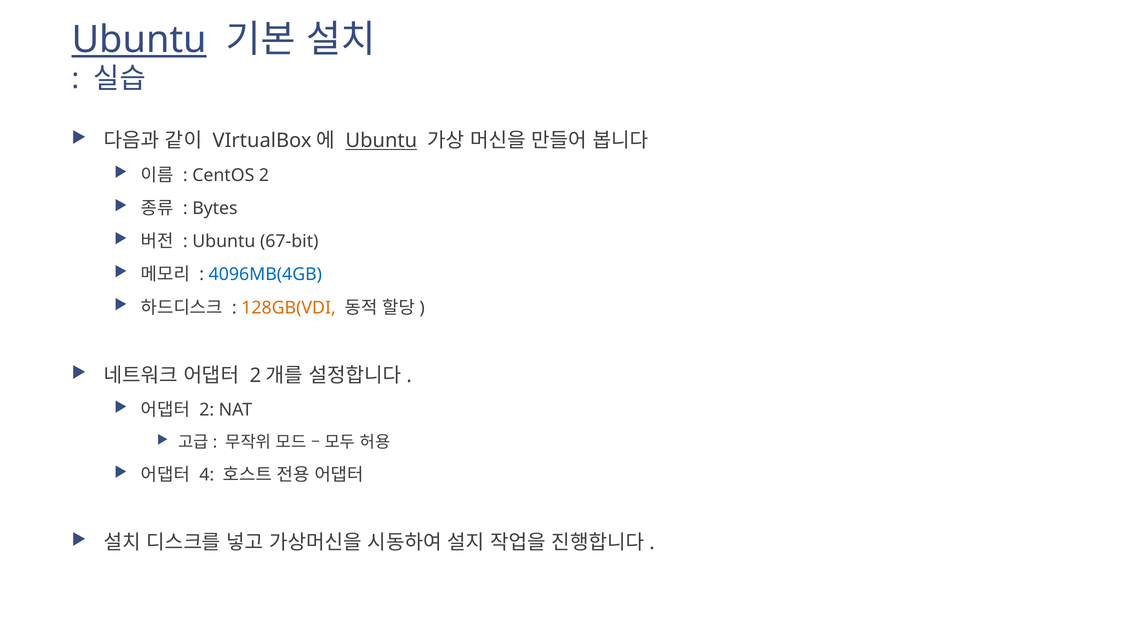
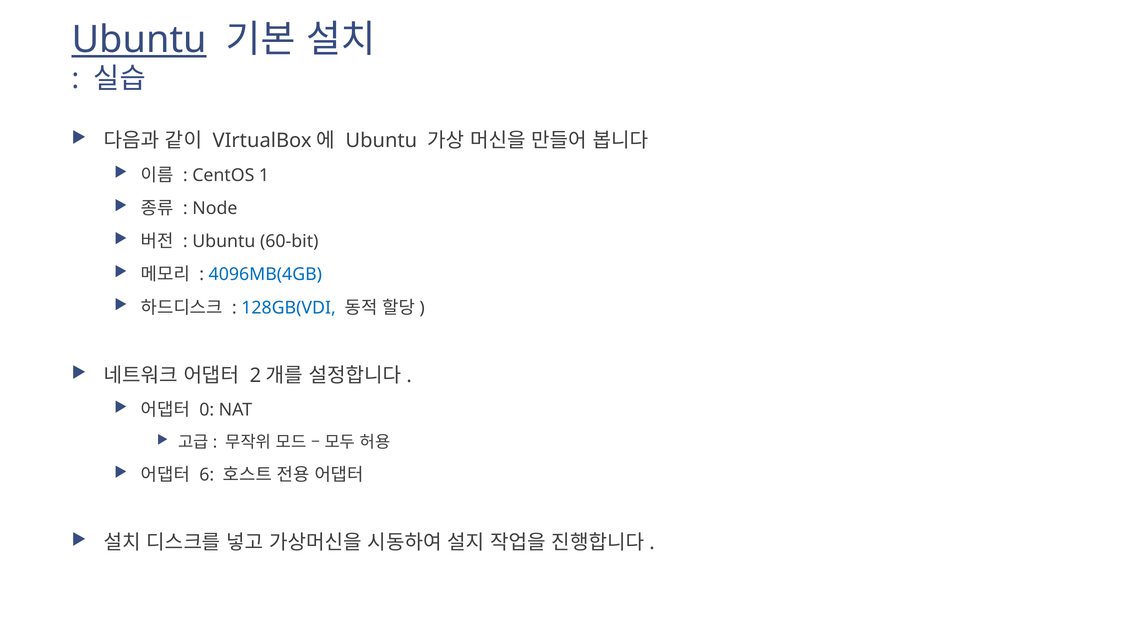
Ubuntu underline: present -> none (381, 141)
CentOS 2: 2 -> 1 (264, 175)
Bytes: Bytes -> Node (215, 209)
67-bit: 67-bit -> 60-bit (289, 242)
128GB(VDI colour: orange -> blue (289, 308)
2: 2 -> 0 (207, 410)
4: 4 -> 6 (207, 475)
